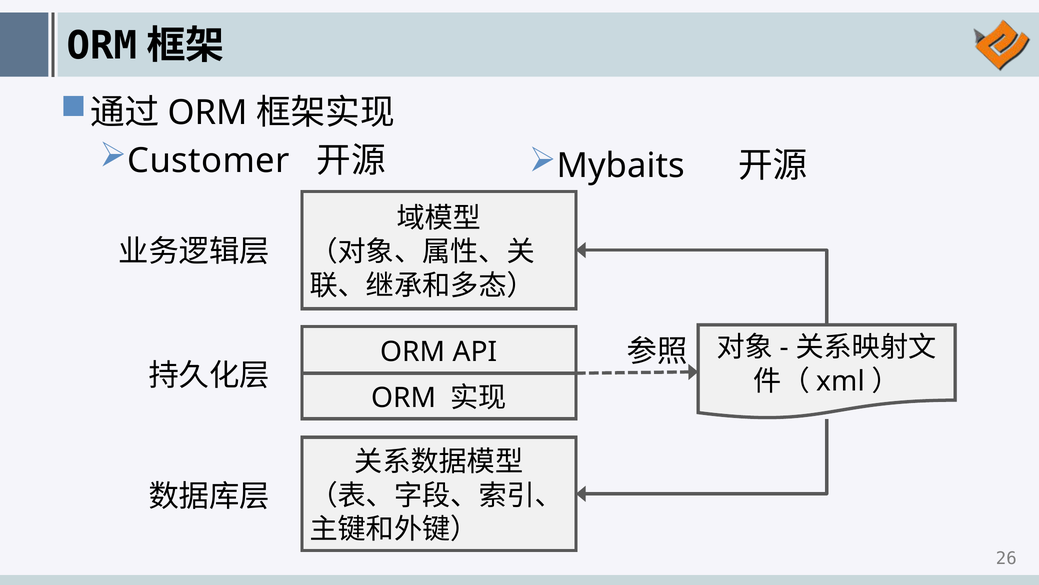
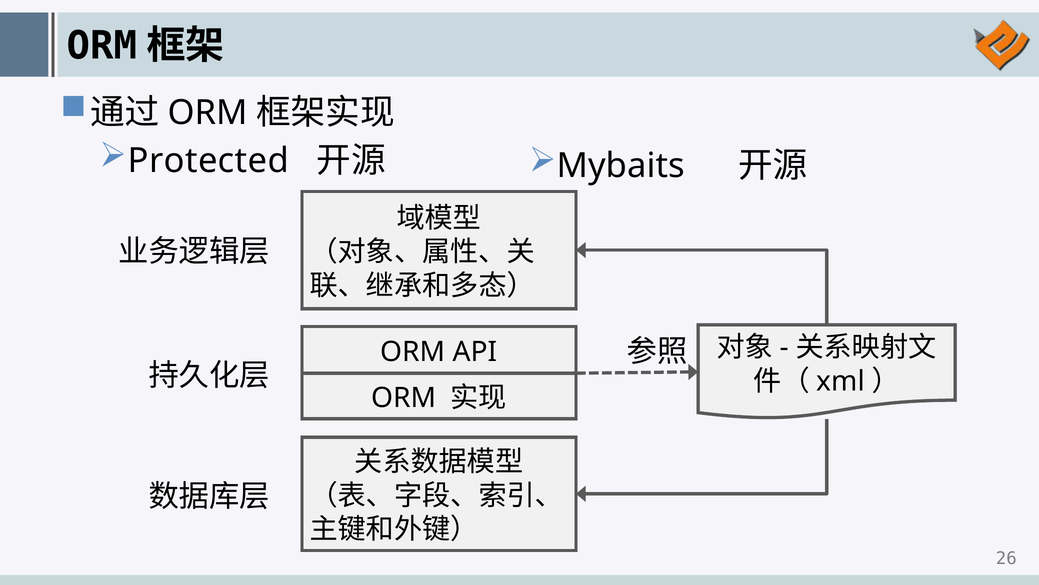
Customer: Customer -> Protected (208, 161)
